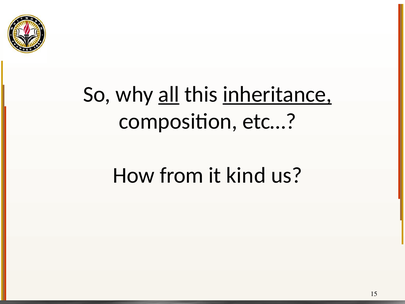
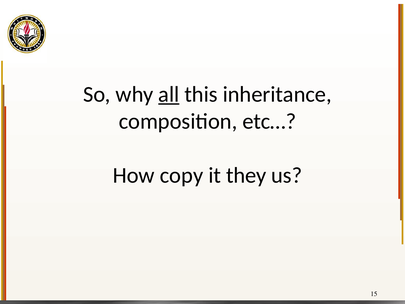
inheritance underline: present -> none (277, 94)
from: from -> copy (182, 175)
kind: kind -> they (246, 175)
